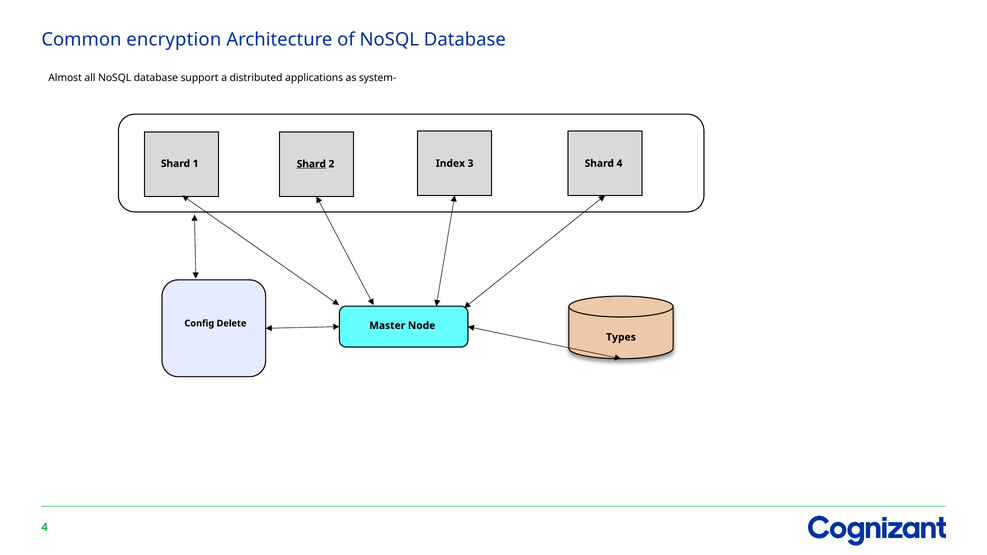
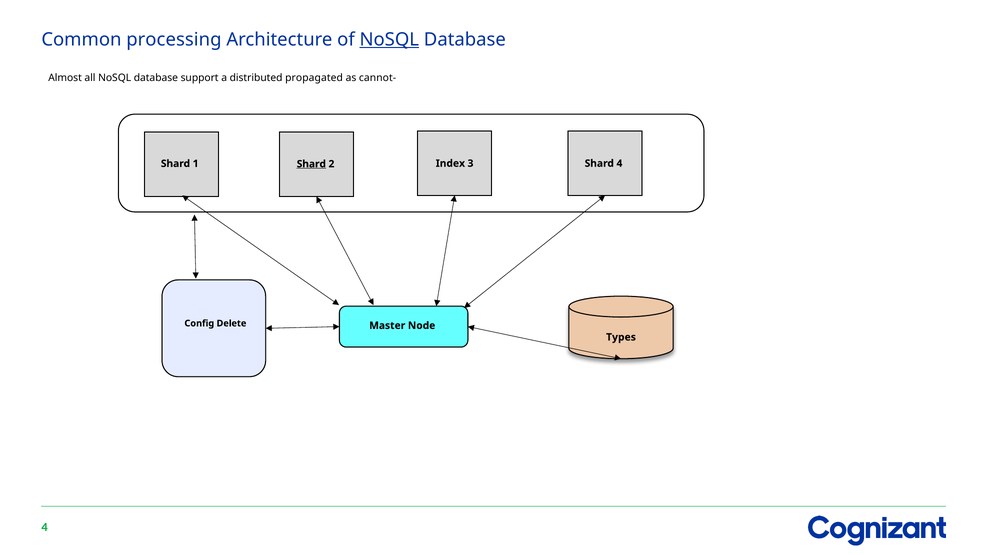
encryption: encryption -> processing (174, 40)
NoSQL underline: none -> present (389, 40)
applications: applications -> propagated (314, 78)
system-: system- -> cannot- (378, 78)
